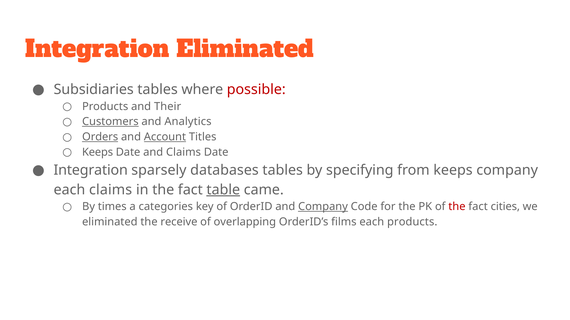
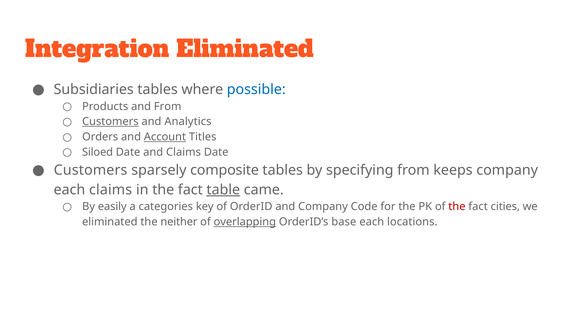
possible colour: red -> blue (256, 90)
and Their: Their -> From (168, 107)
Orders underline: present -> none (100, 137)
Keeps: Keeps -> Siloed (98, 152)
Integration: Integration -> Customers (91, 170)
databases: databases -> composite (225, 170)
times: times -> easily (112, 207)
Company underline: present -> none (323, 207)
receive: receive -> neither (179, 222)
overlapping underline: none -> present (245, 222)
films: films -> base (344, 222)
each products: products -> locations (412, 222)
